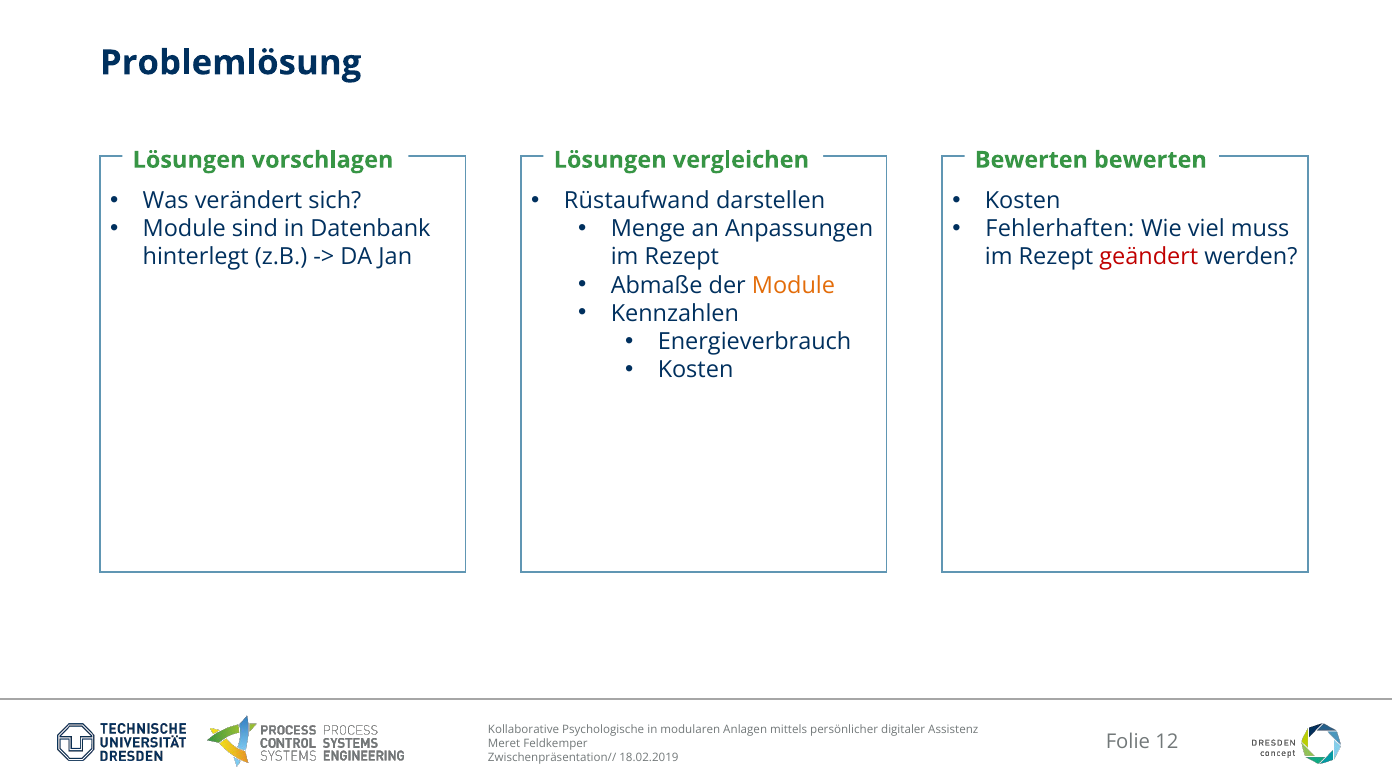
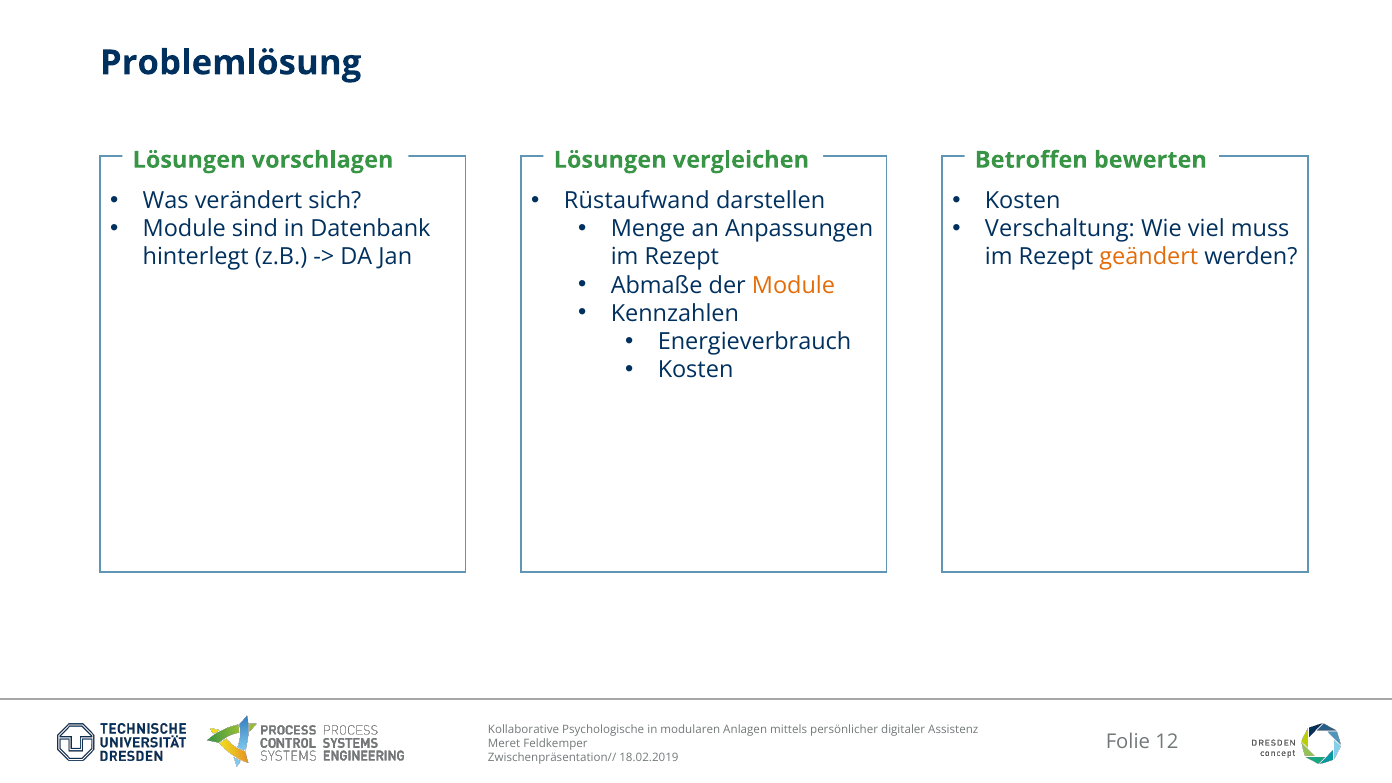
Bewerten: Bewerten -> Betroffen (1031, 160)
Fehlerhaften: Fehlerhaften -> Verschaltung (1060, 229)
geändert colour: red -> orange (1149, 257)
